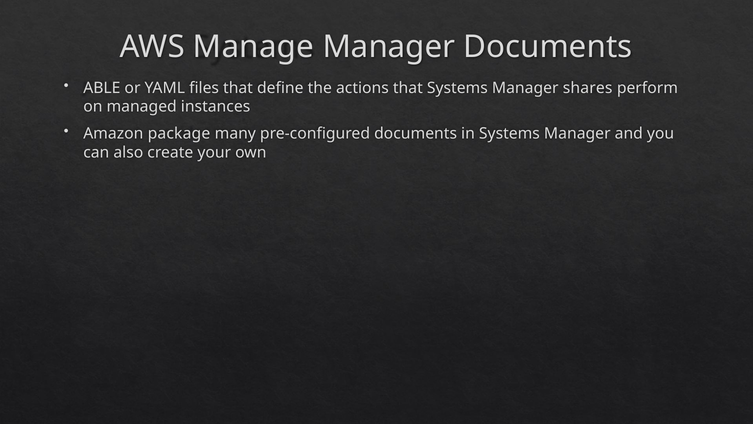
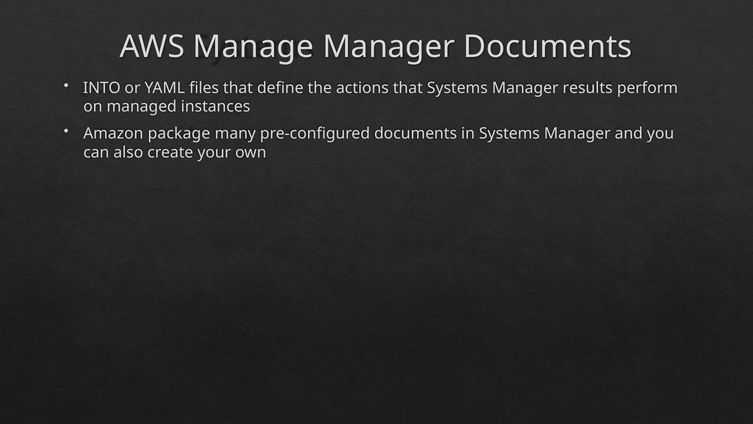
ABLE: ABLE -> INTO (102, 88)
shares: shares -> results (588, 88)
